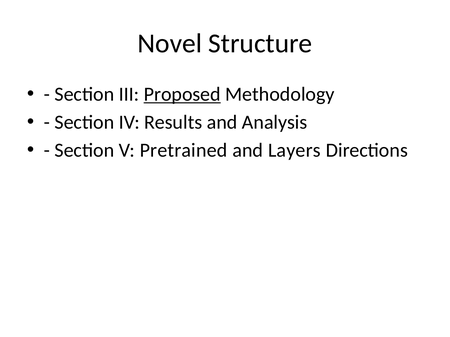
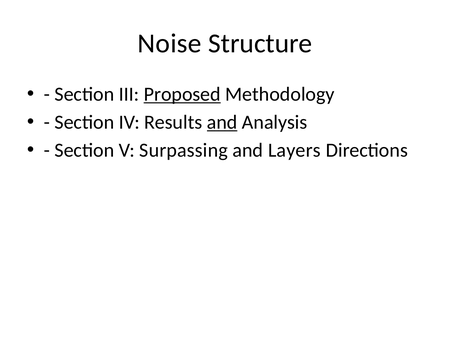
Novel: Novel -> Noise (170, 44)
and underline: none -> present (222, 122)
Pretrained: Pretrained -> Surpassing (184, 150)
